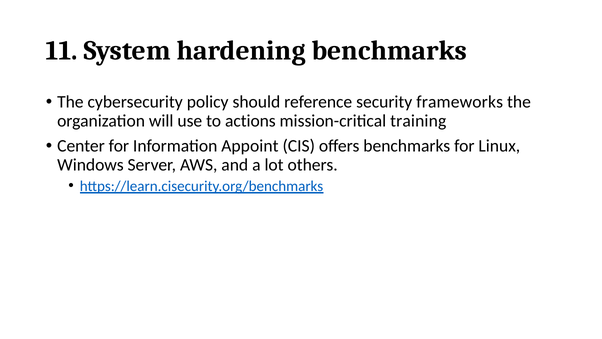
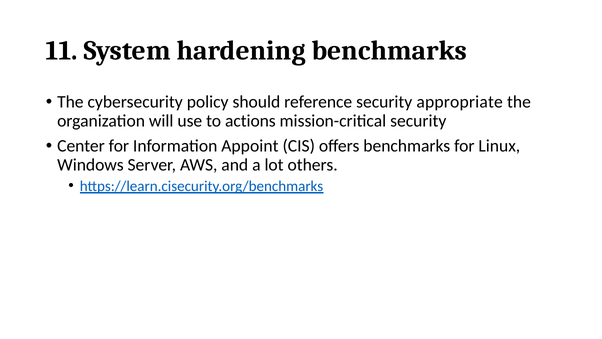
frameworks: frameworks -> appropriate (460, 102)
mission-critical training: training -> security (418, 121)
